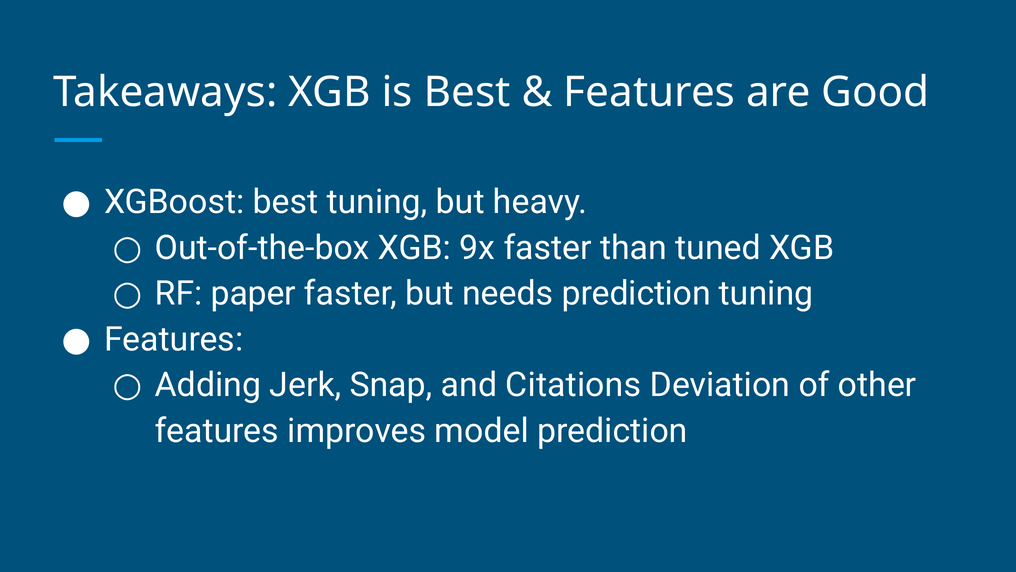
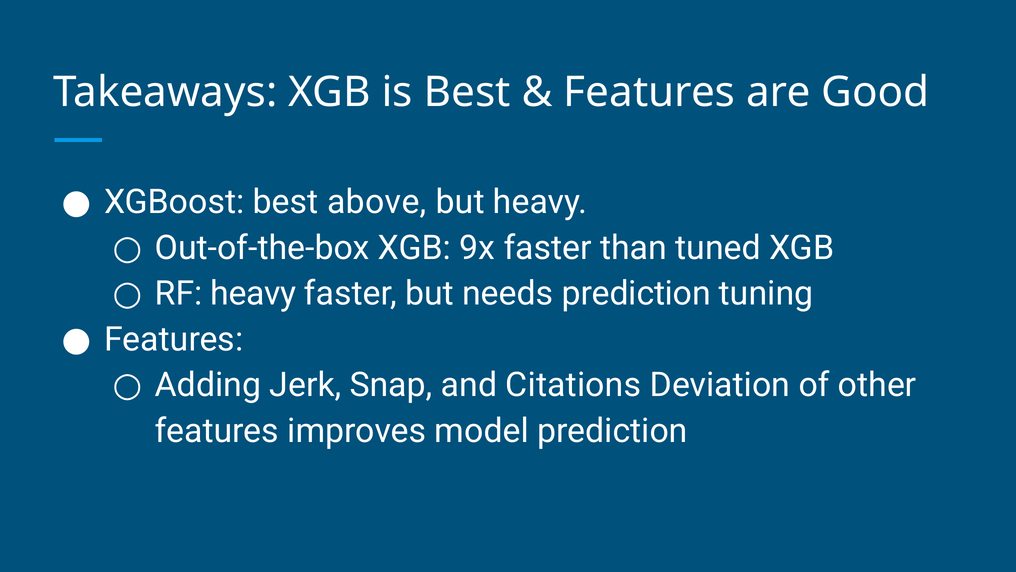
best tuning: tuning -> above (377, 202)
RF paper: paper -> heavy (253, 293)
